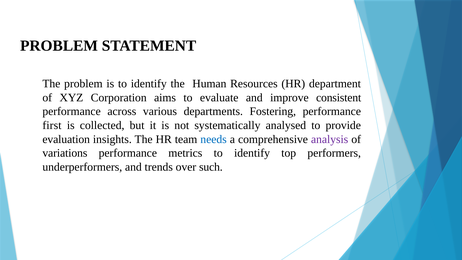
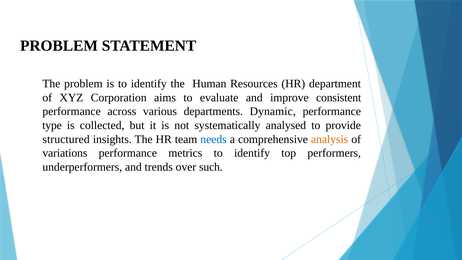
Fostering: Fostering -> Dynamic (273, 111)
first: first -> type (52, 125)
evaluation: evaluation -> structured (66, 139)
analysis colour: purple -> orange (330, 139)
